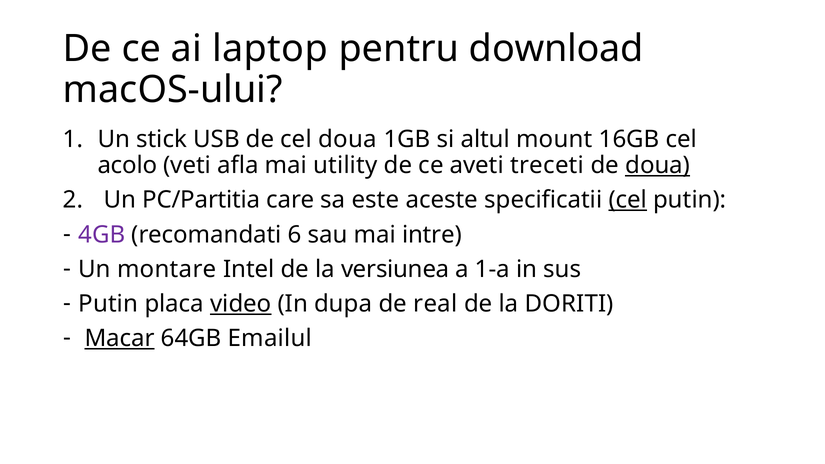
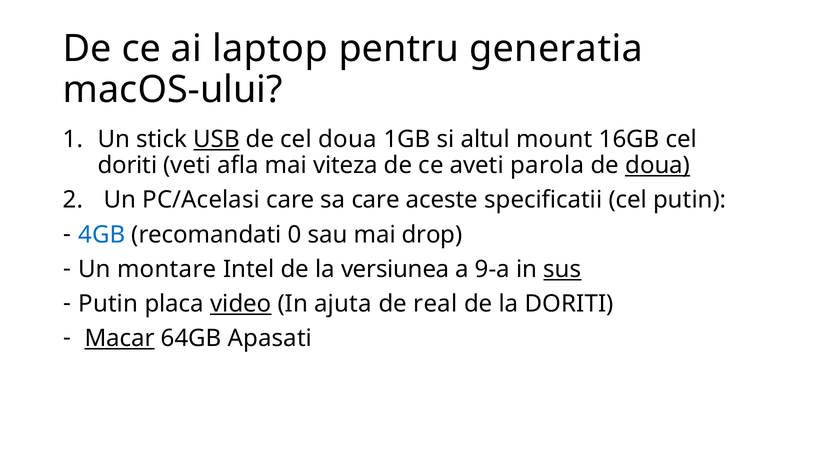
download: download -> generatia (556, 49)
USB underline: none -> present (216, 139)
acolo: acolo -> doriti (127, 165)
utility: utility -> viteza (346, 165)
treceti: treceti -> parola (547, 165)
PC/Partitia: PC/Partitia -> PC/Acelasi (201, 200)
sa este: este -> care (376, 200)
cel underline: present -> none (628, 200)
4GB colour: purple -> blue (102, 235)
6: 6 -> 0 (295, 235)
intre: intre -> drop (432, 235)
1-a: 1-a -> 9-a (492, 269)
sus underline: none -> present (562, 269)
dupa: dupa -> ajuta (343, 304)
Emailul: Emailul -> Apasati (270, 338)
